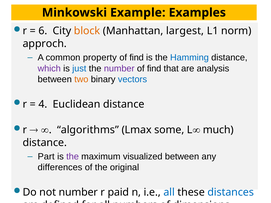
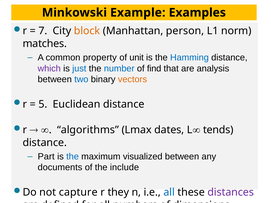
6: 6 -> 7 (43, 31)
largest: largest -> person (185, 31)
approch: approch -> matches (45, 44)
find: find -> unit (137, 58)
number colour: purple -> blue (119, 69)
two colour: orange -> blue (81, 79)
vectors colour: blue -> orange (133, 79)
4: 4 -> 5 (43, 104)
some: some -> dates (169, 130)
much: much -> tends (218, 130)
the colour: purple -> blue (73, 157)
differences: differences -> documents (60, 168)
original: original -> include (124, 168)
not number: number -> capture (78, 193)
paid: paid -> they (118, 193)
distances colour: blue -> purple (231, 193)
